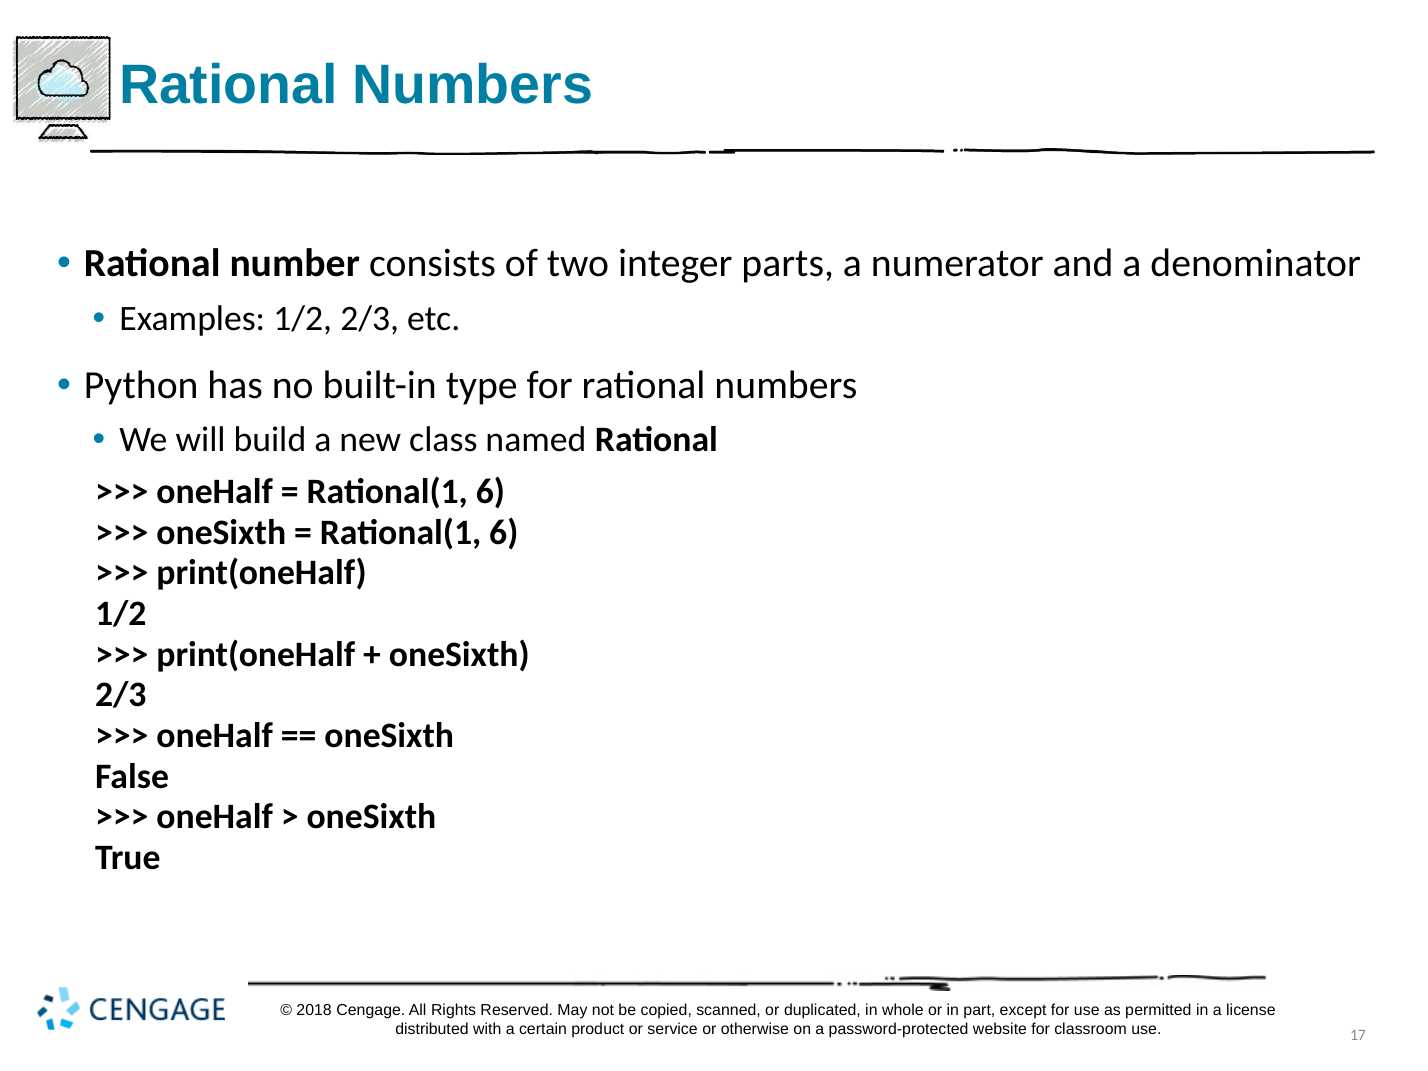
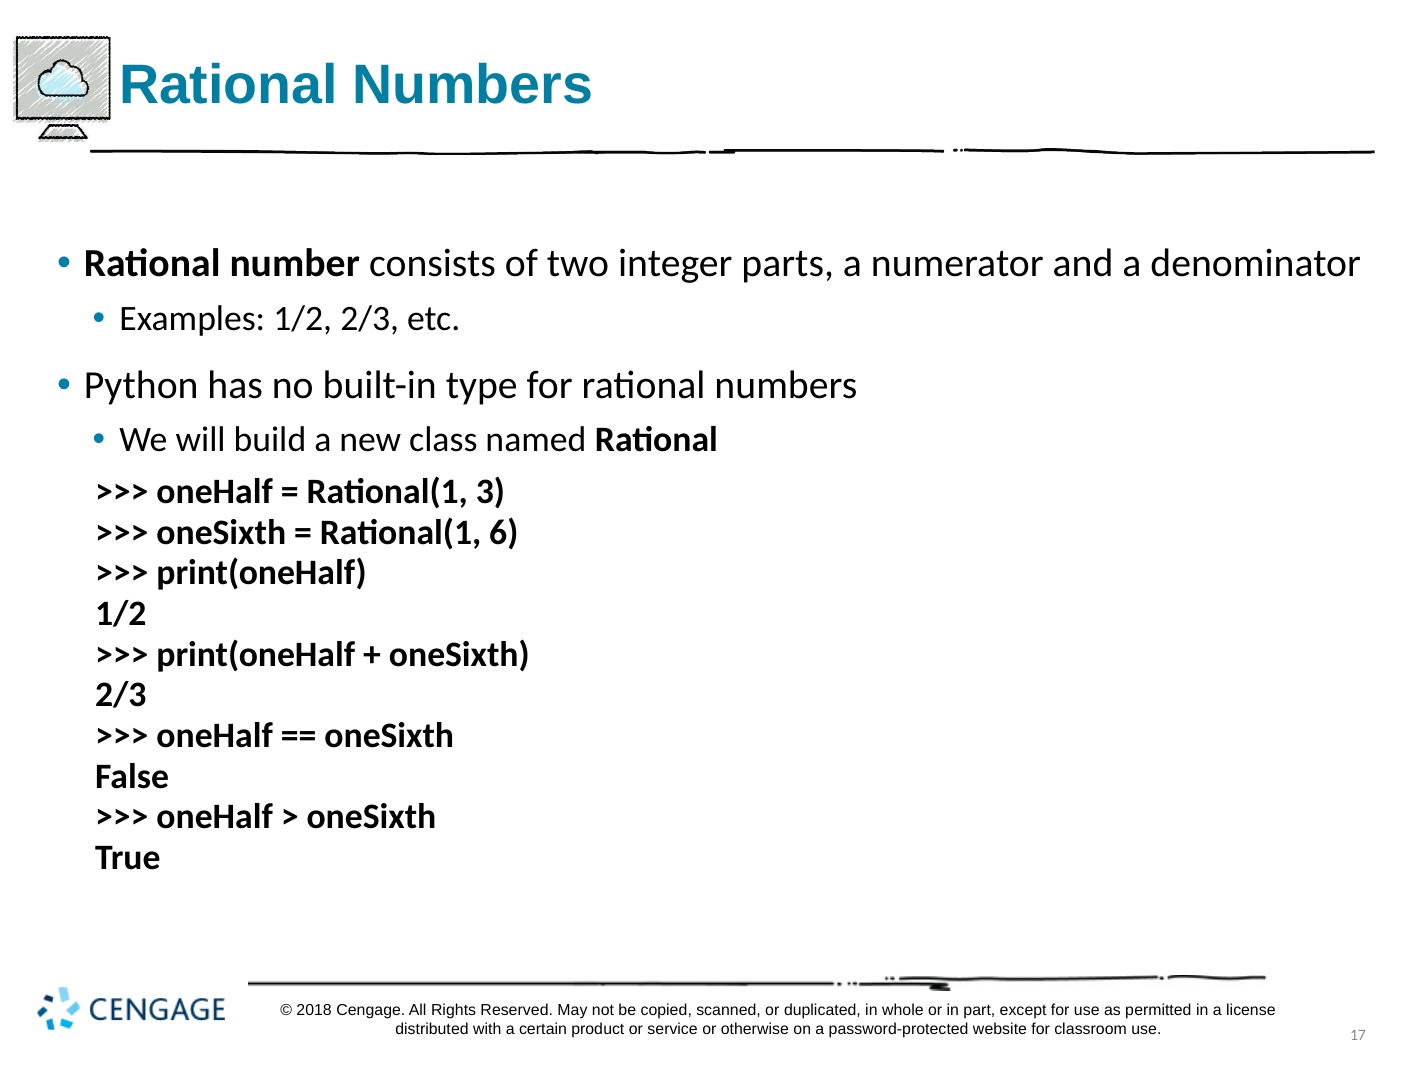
6: 6 -> 3 (490, 492)
